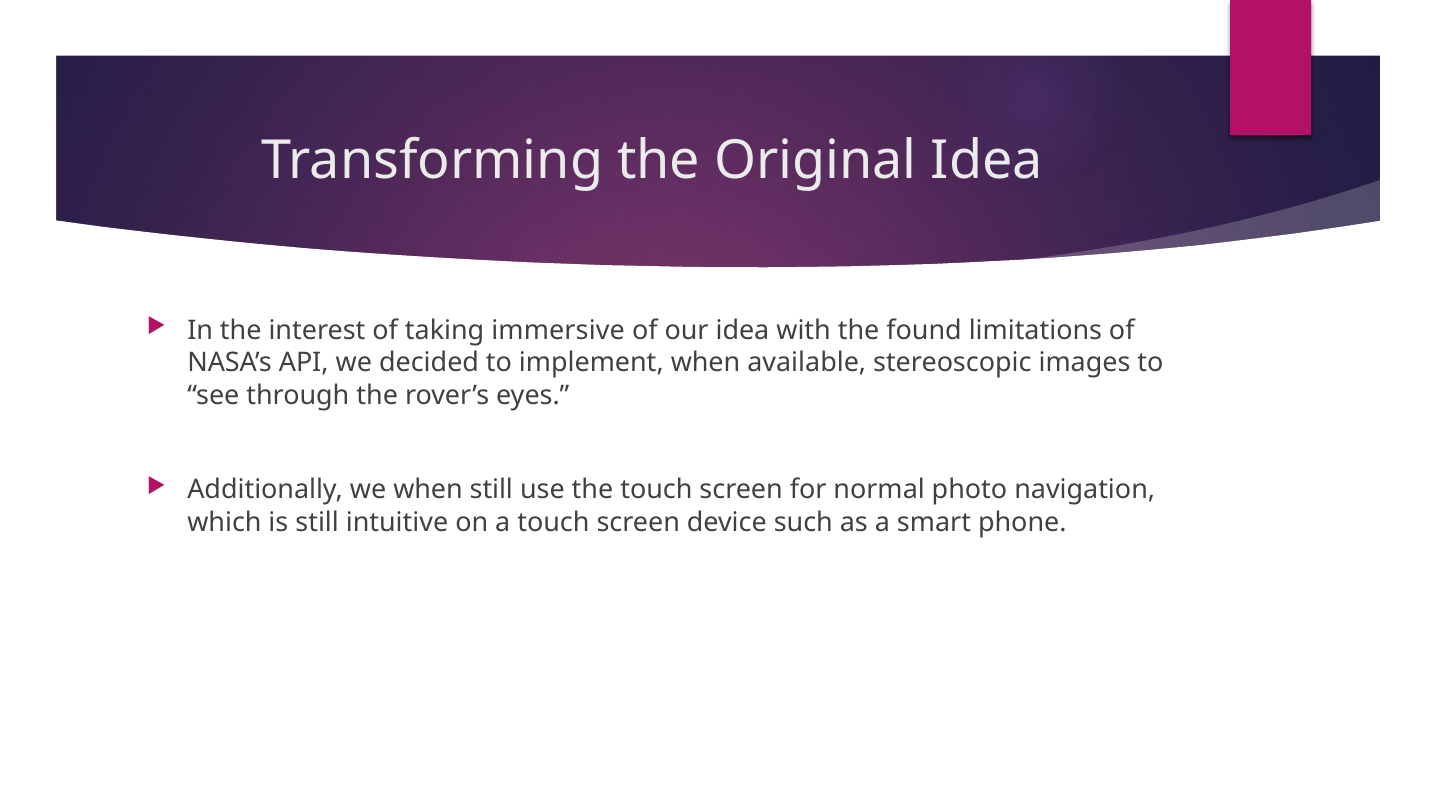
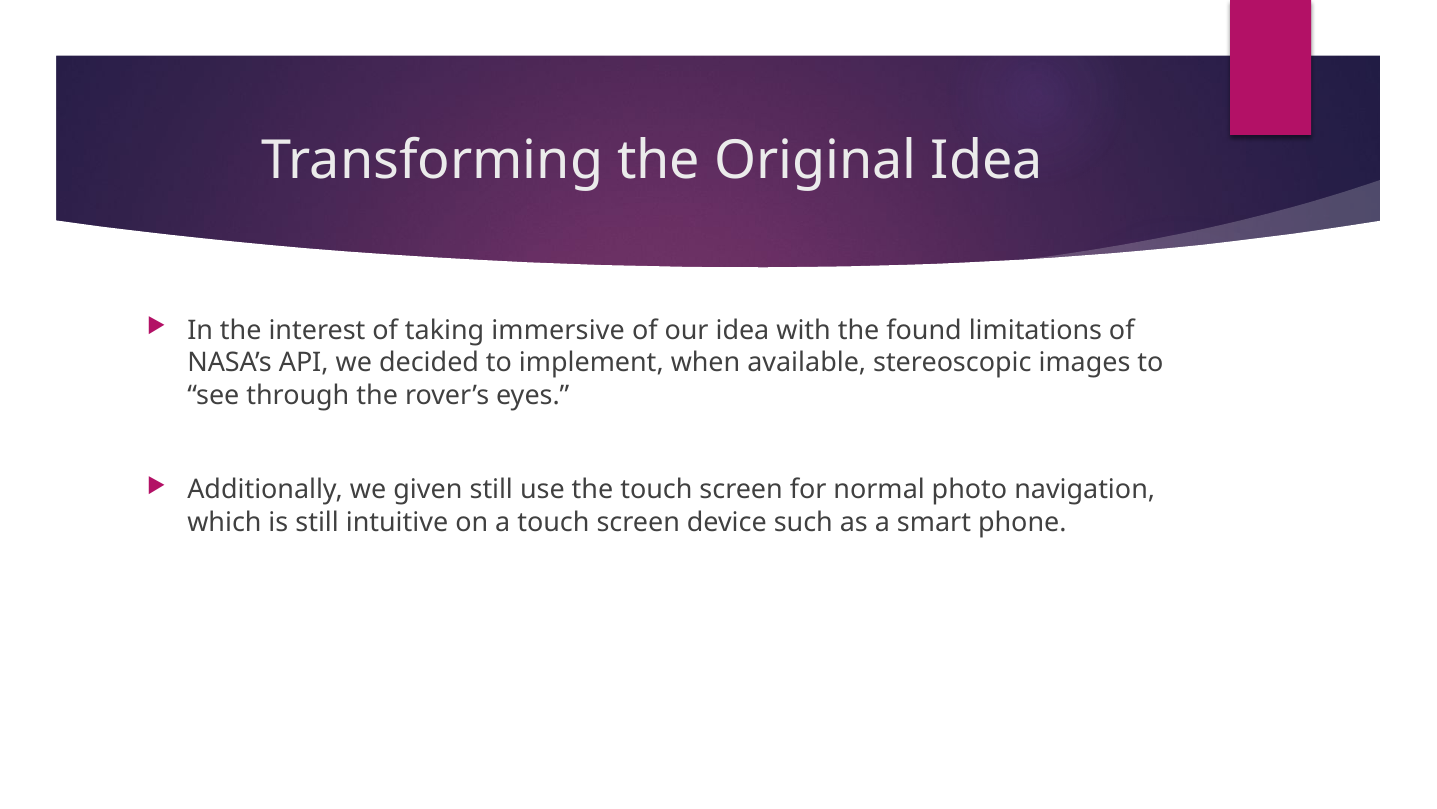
we when: when -> given (428, 490)
